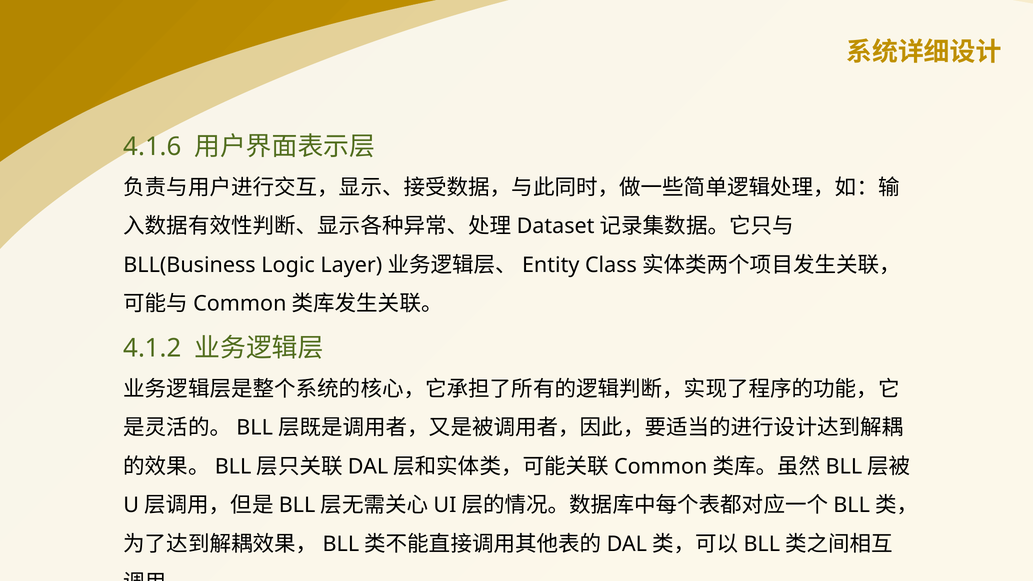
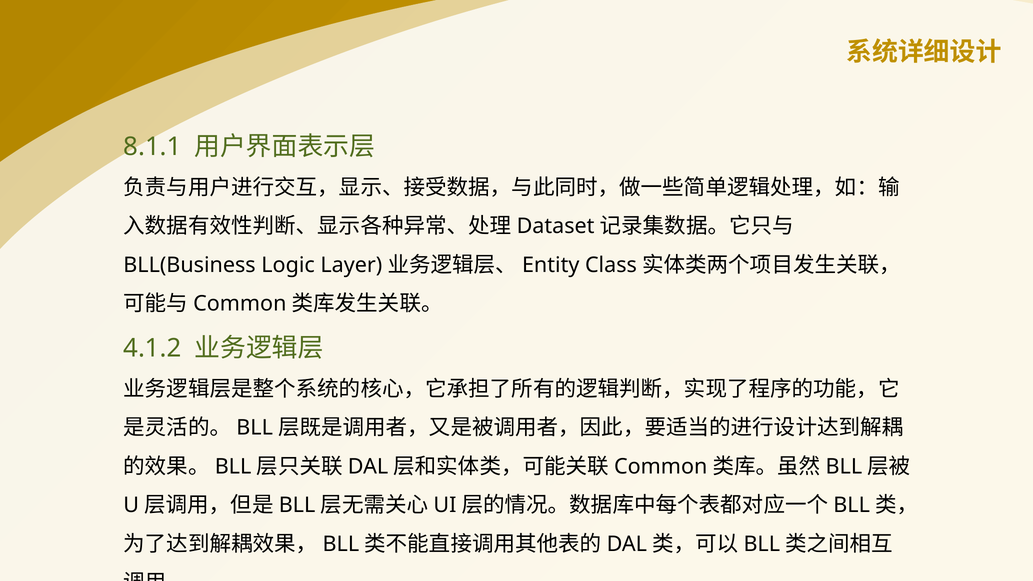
4.1.6: 4.1.6 -> 8.1.1 (152, 147)
